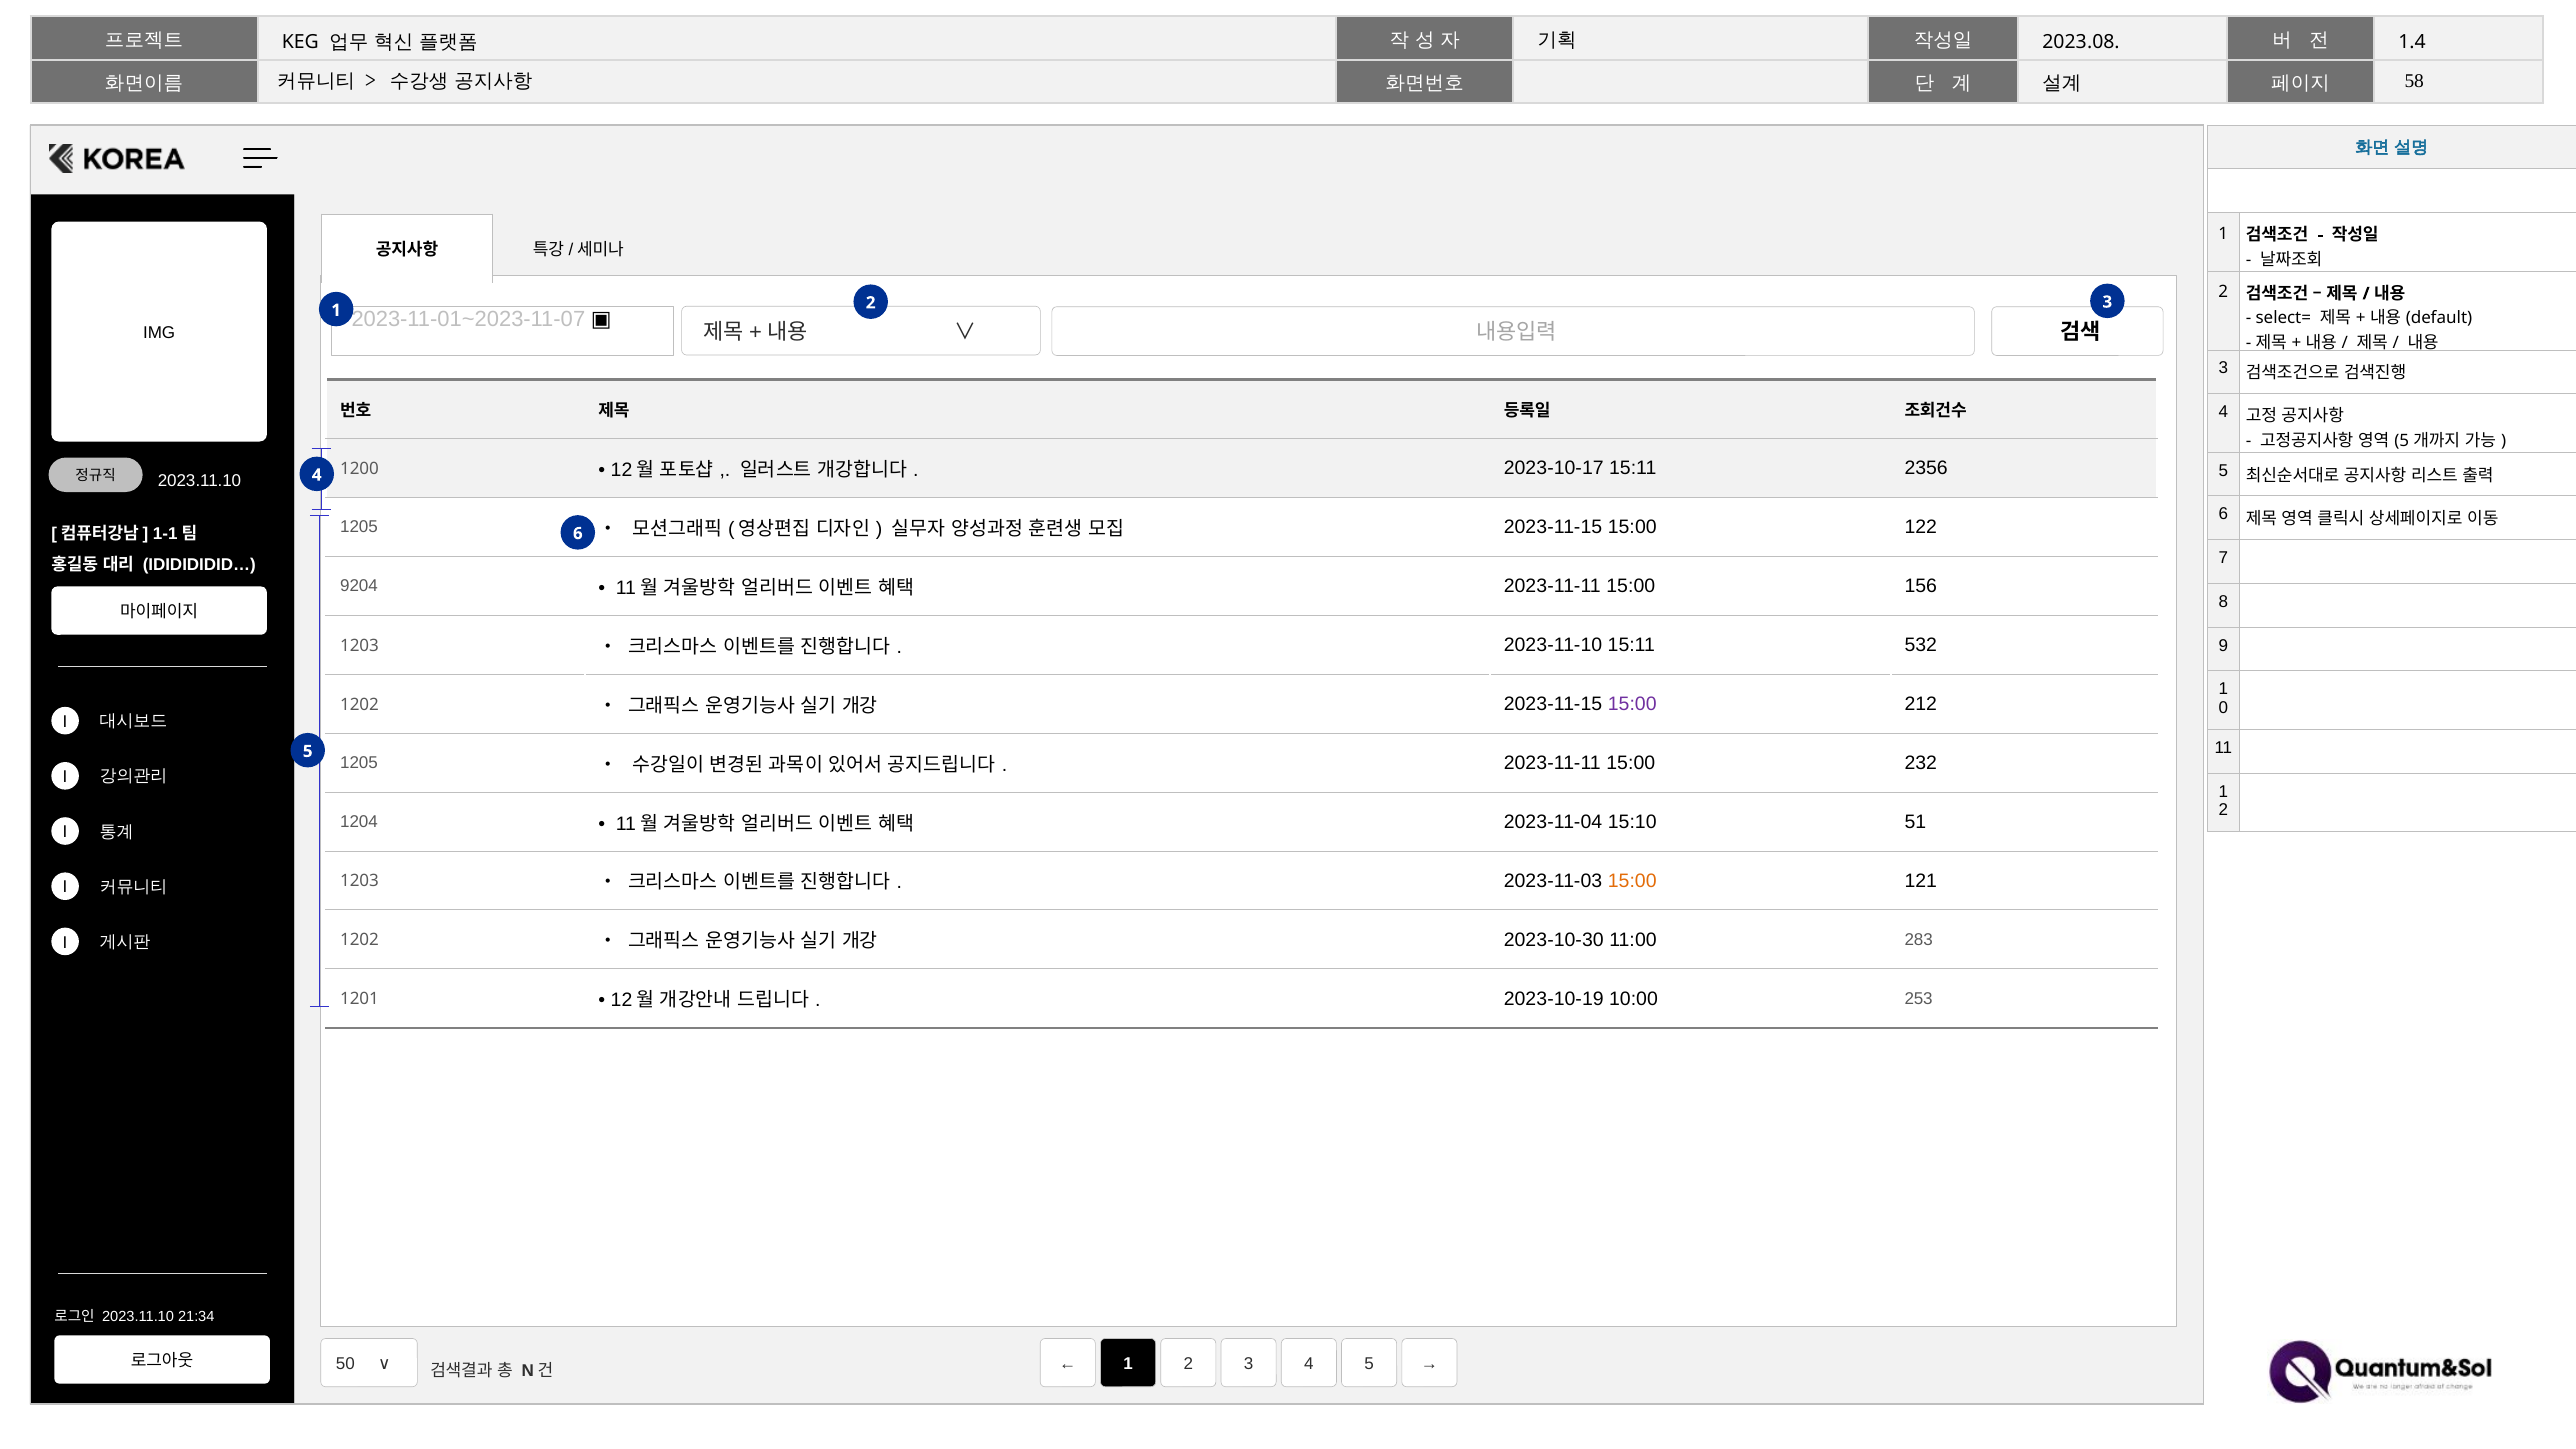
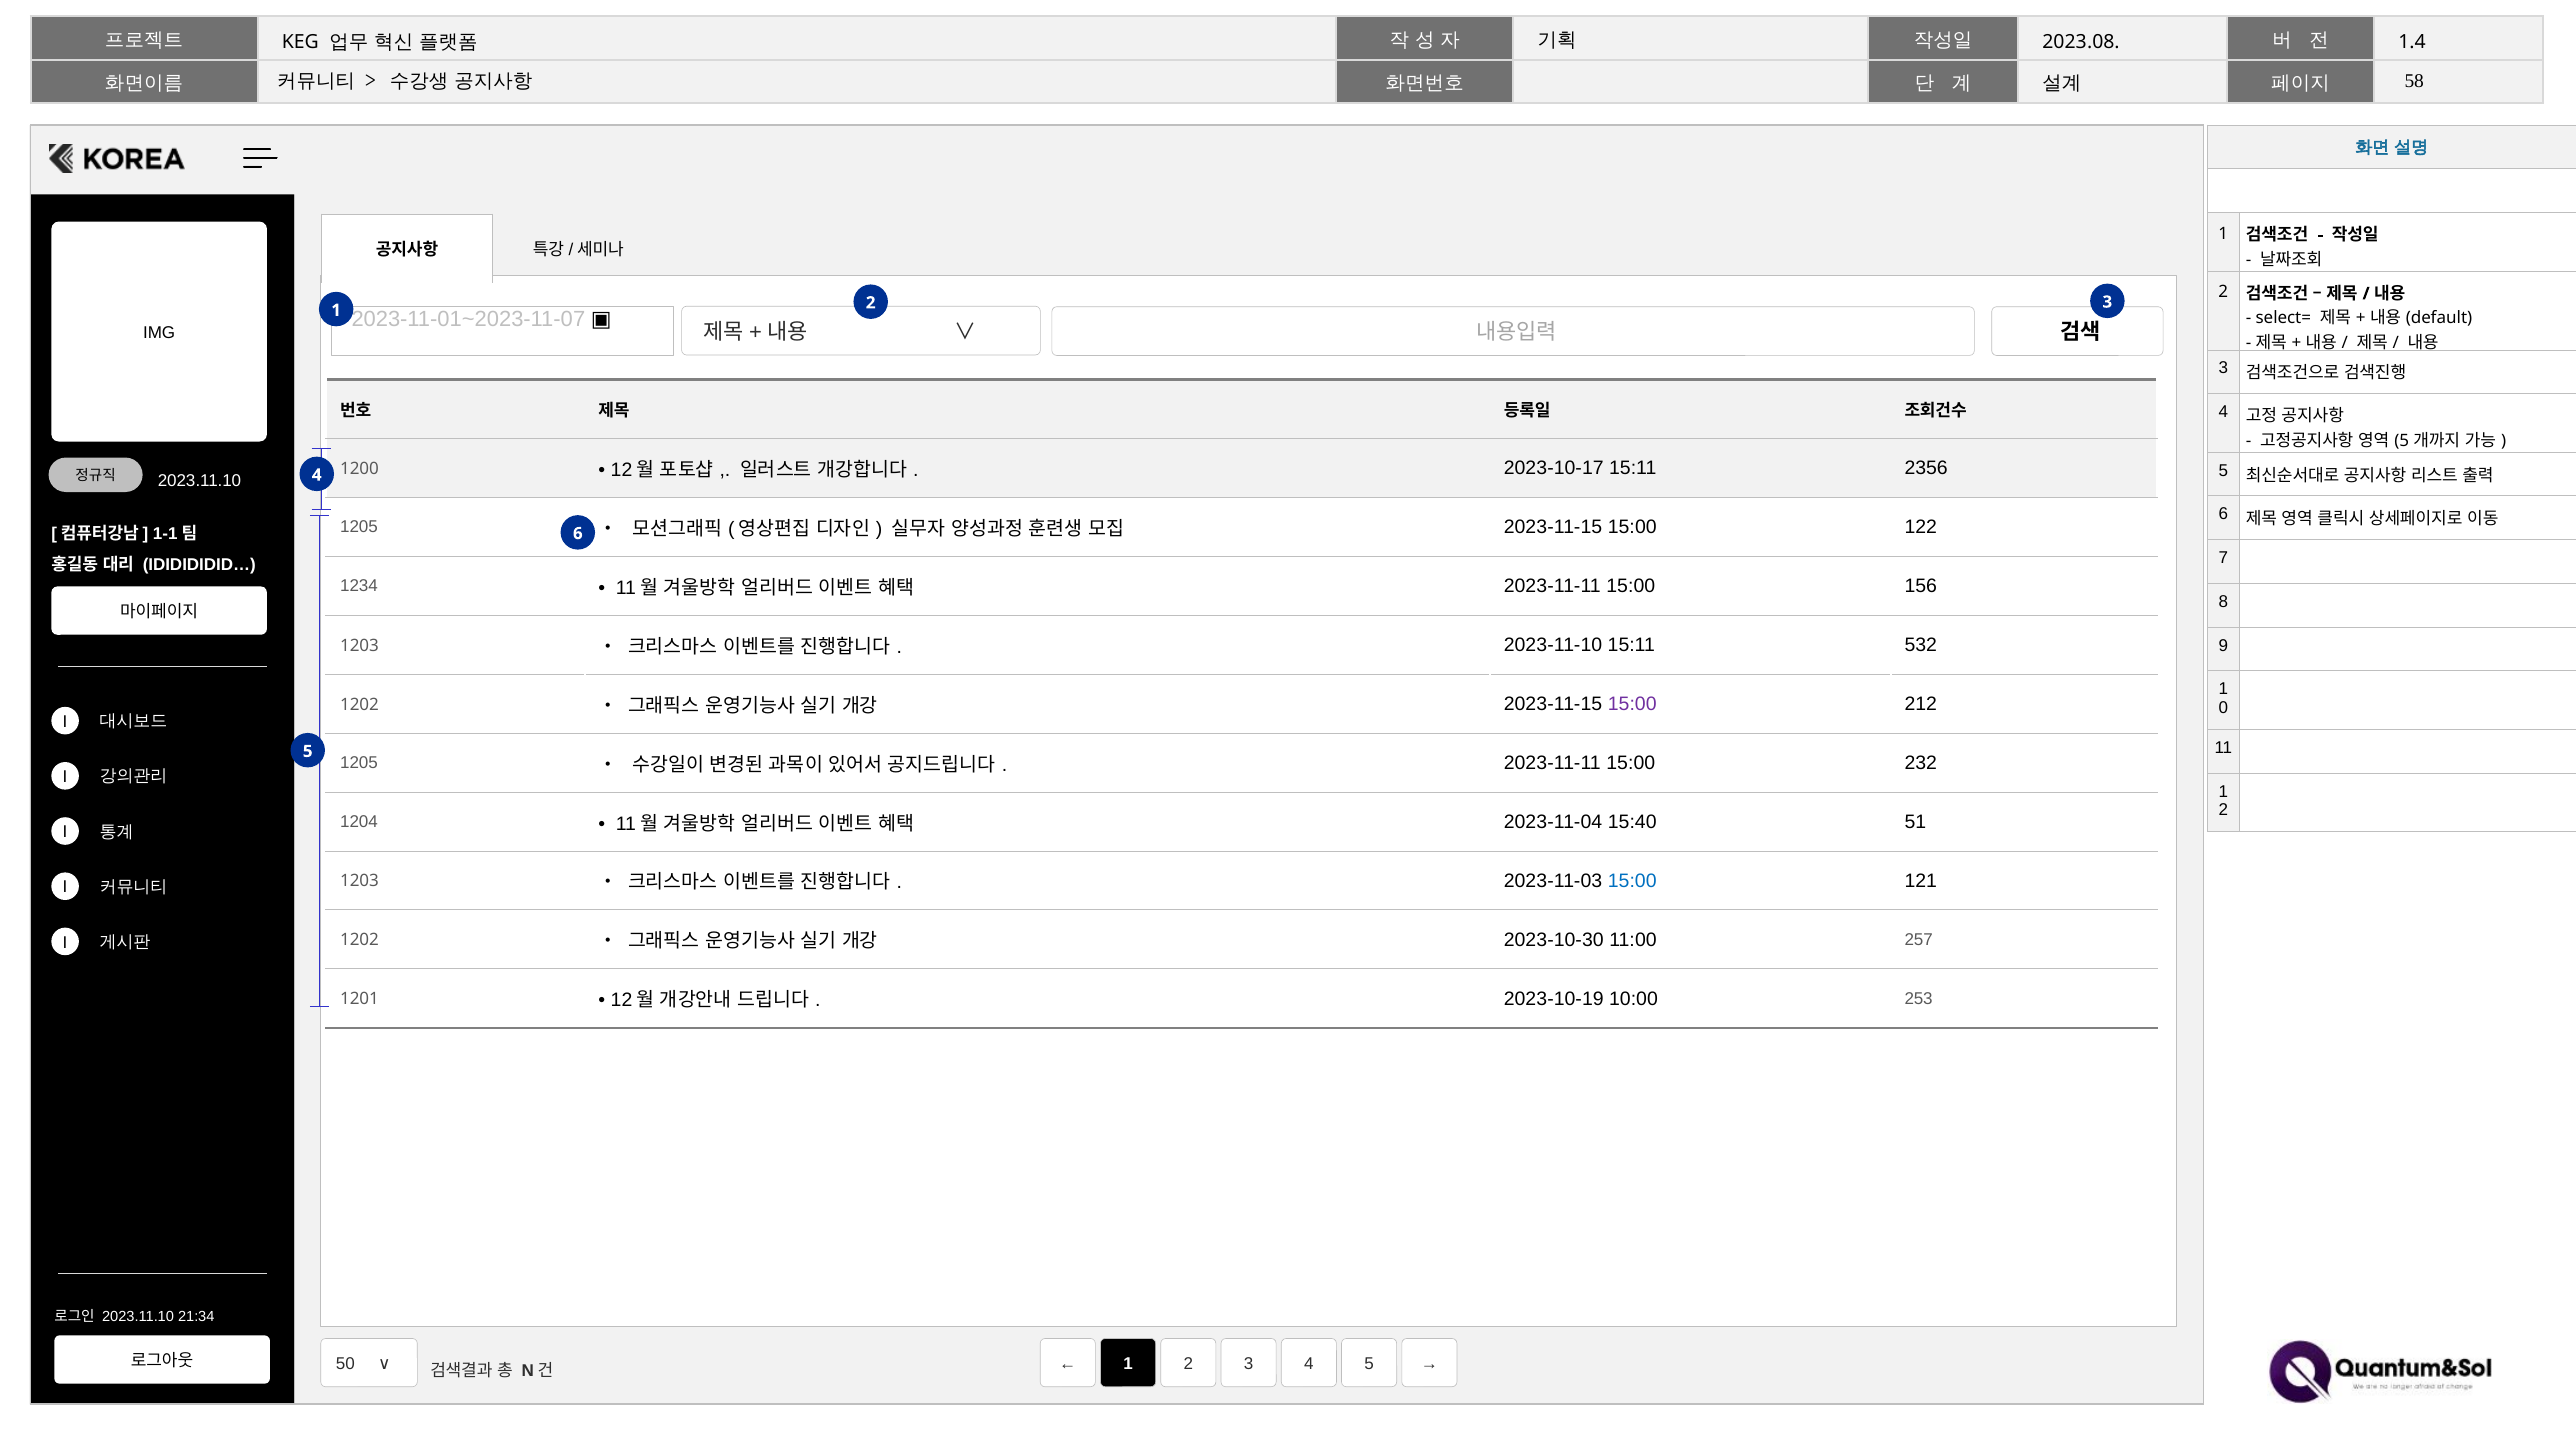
9204: 9204 -> 1234 (359, 586)
15:10: 15:10 -> 15:40 (1632, 822)
15:00 colour: orange -> blue (1632, 881)
283: 283 -> 257 (1919, 939)
